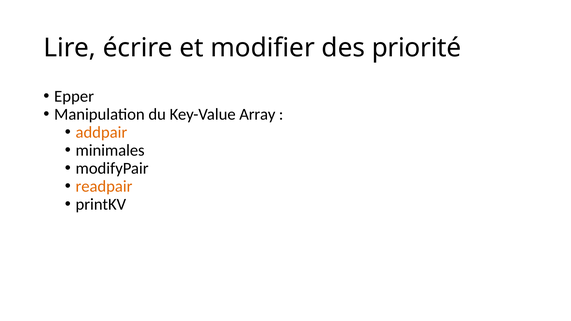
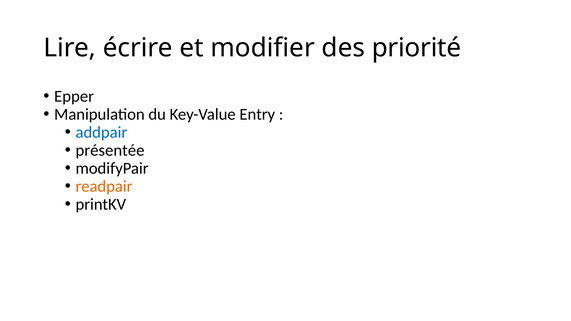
Array: Array -> Entry (257, 114)
addpair colour: orange -> blue (101, 132)
minimales: minimales -> présentée (110, 150)
